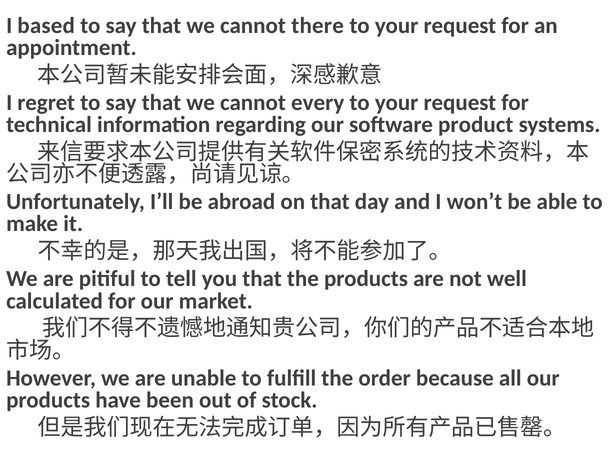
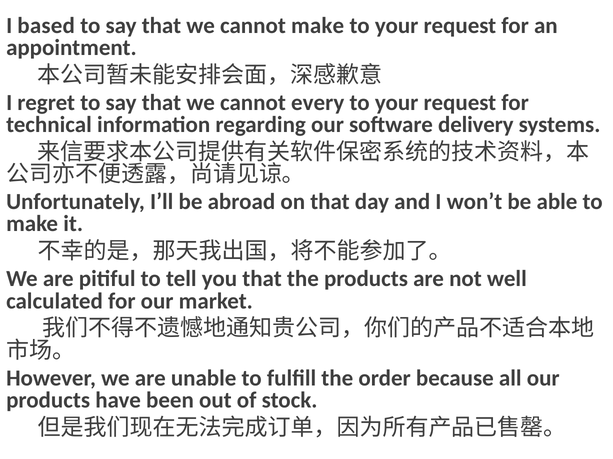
cannot there: there -> make (318, 26)
product: product -> delivery (476, 125)
